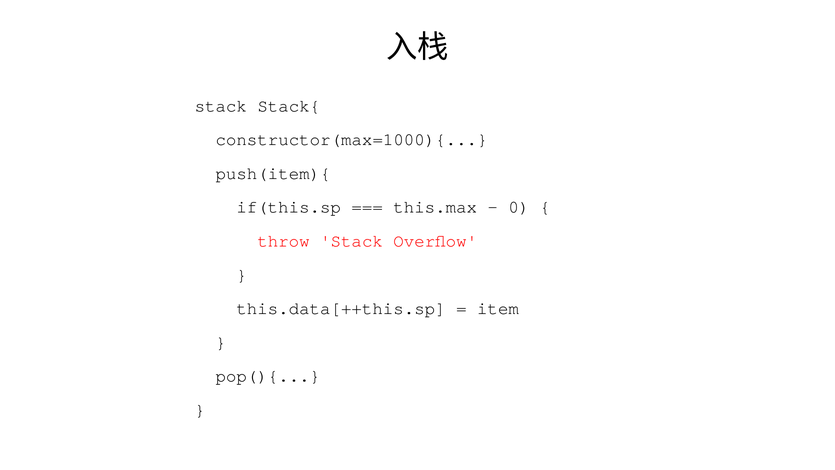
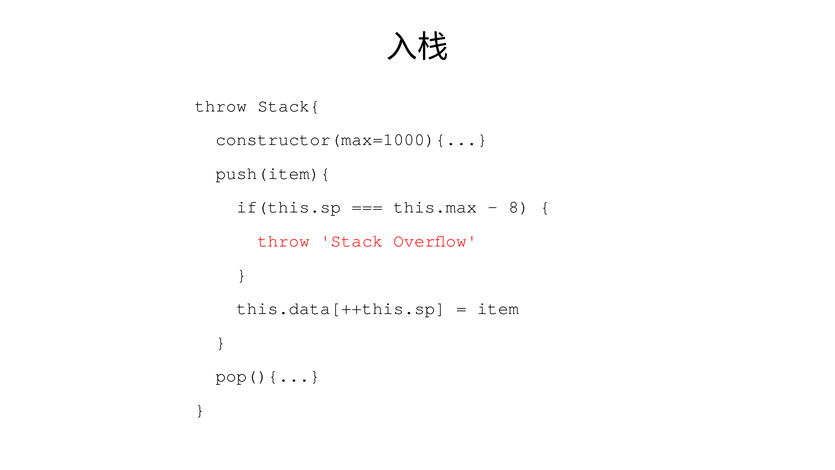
stack: stack -> throw (221, 106)
0: 0 -> 8 (519, 207)
